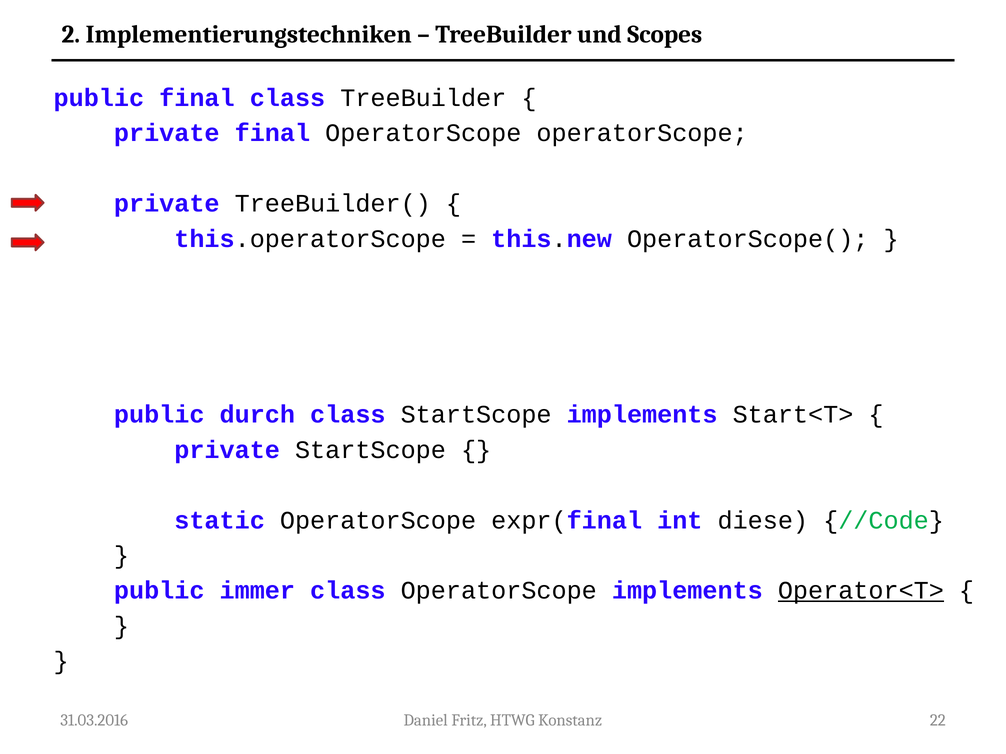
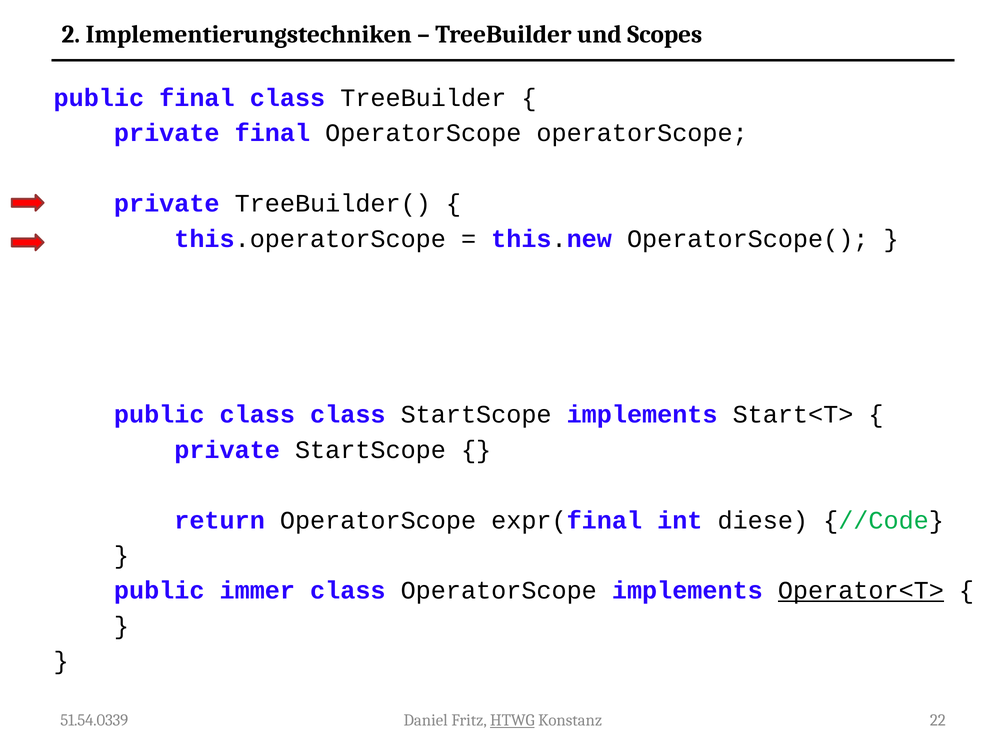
public durch: durch -> class (257, 415)
static: static -> return (220, 521)
31.03.2016: 31.03.2016 -> 51.54.0339 (94, 721)
HTWG underline: none -> present (512, 721)
